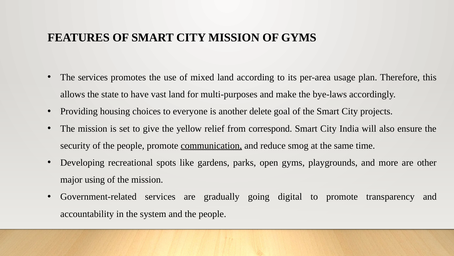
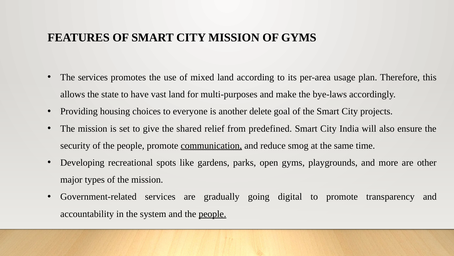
yellow: yellow -> shared (189, 128)
correspond: correspond -> predefined (270, 128)
using: using -> types (95, 179)
people underline: none -> present (212, 213)
